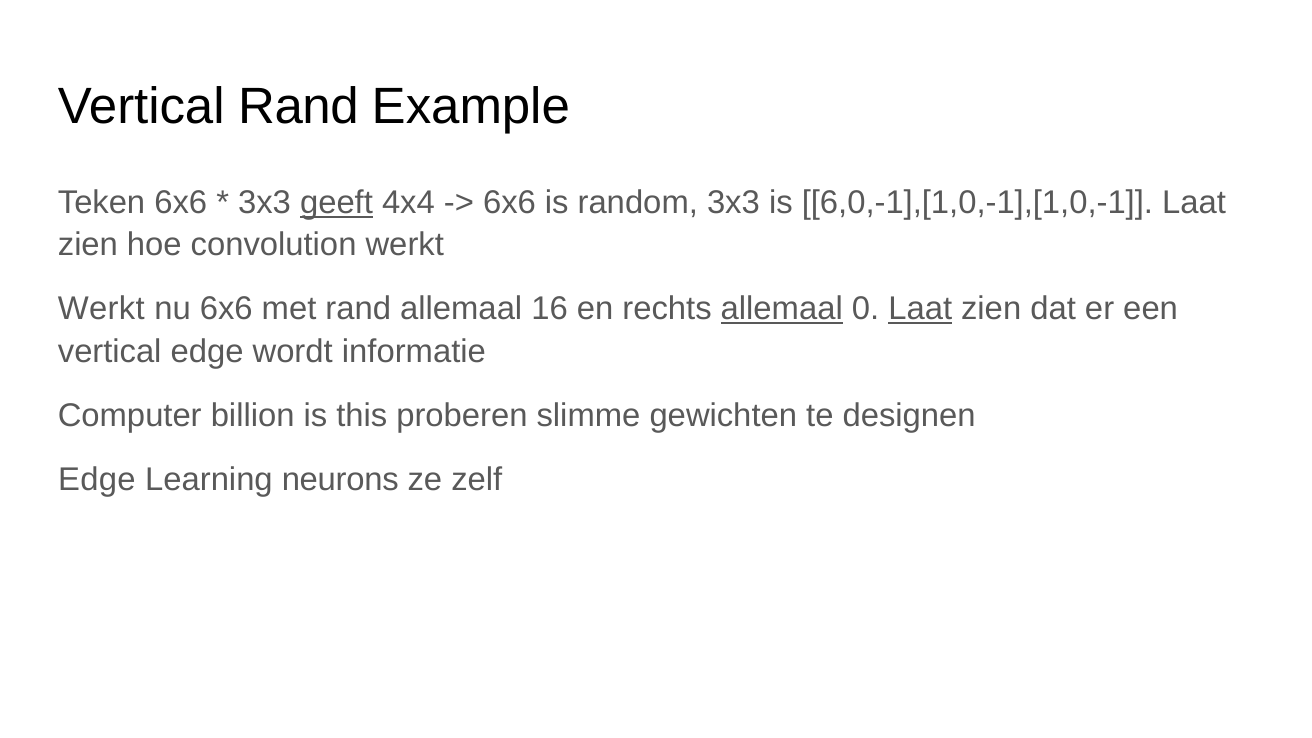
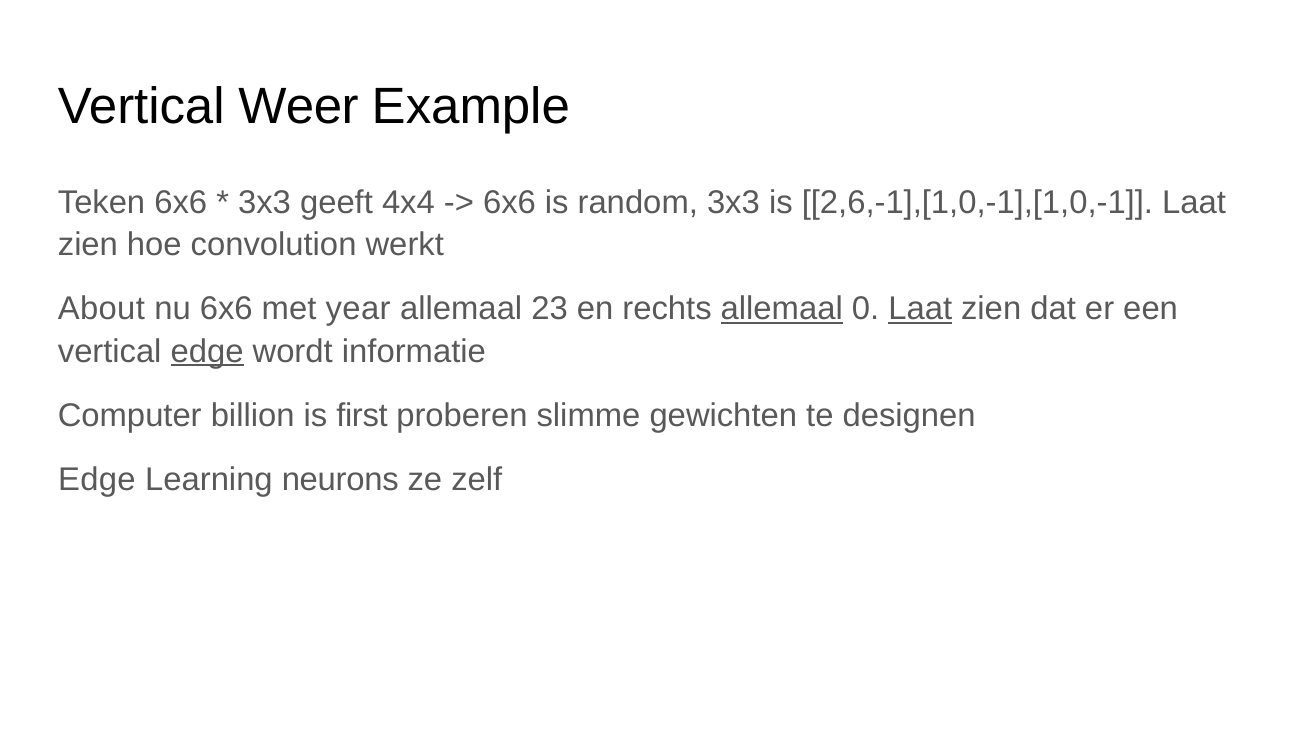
Vertical Rand: Rand -> Weer (298, 106)
geeft underline: present -> none (337, 203)
6,0,-1],[1,0,-1],[1,0,-1: 6,0,-1],[1,0,-1],[1,0,-1 -> 2,6,-1],[1,0,-1],[1,0,-1 (977, 203)
Werkt: Werkt -> About (101, 309)
met rand: rand -> year (358, 309)
16: 16 -> 23 (550, 309)
edge underline: none -> present (207, 351)
this: this -> first (362, 415)
